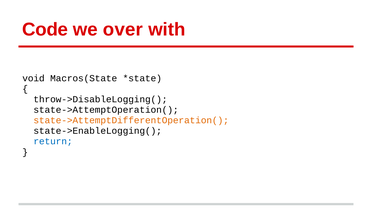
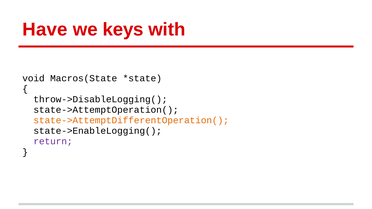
Code: Code -> Have (45, 29)
over: over -> keys (123, 29)
return colour: blue -> purple (53, 142)
